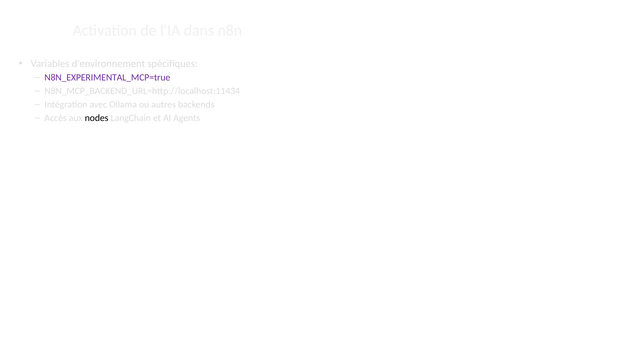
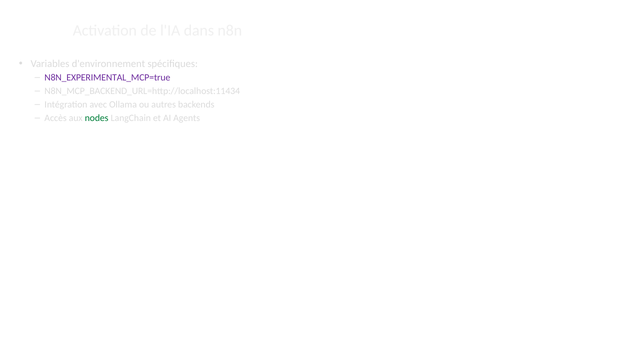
nodes colour: black -> green (97, 118)
